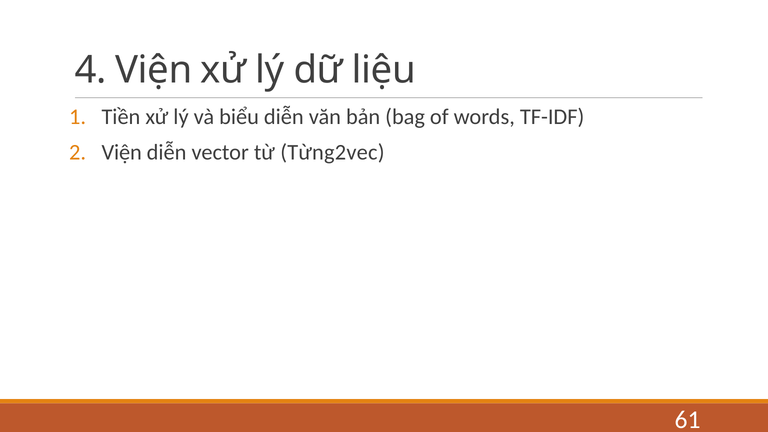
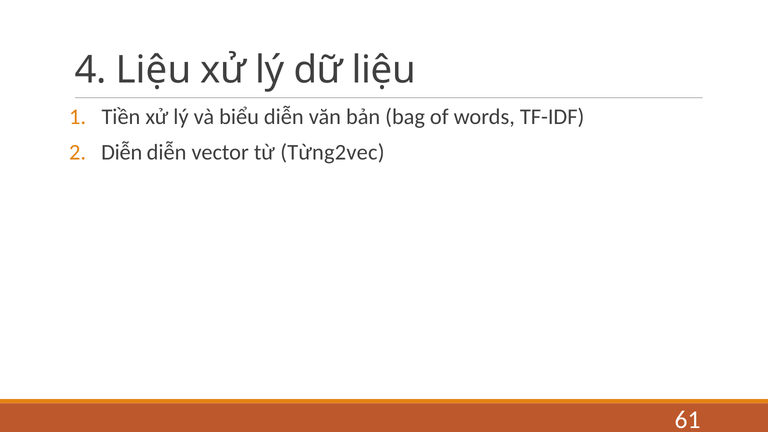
4 Viện: Viện -> Liệu (154, 70)
Viện: Viện -> Diễn (122, 152)
